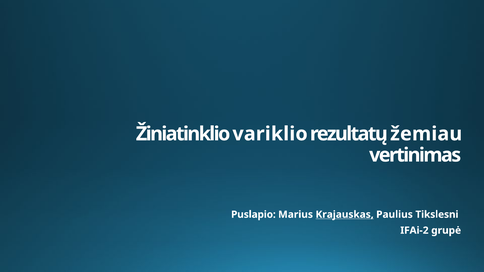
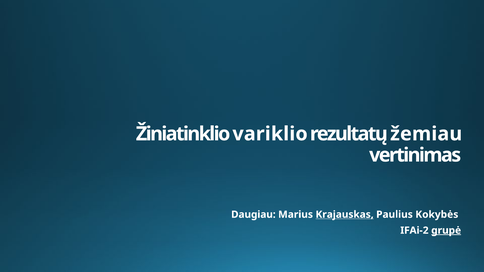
Puslapio: Puslapio -> Daugiau (253, 215)
Tikslesni: Tikslesni -> Kokybės (437, 215)
grupė underline: none -> present (446, 231)
